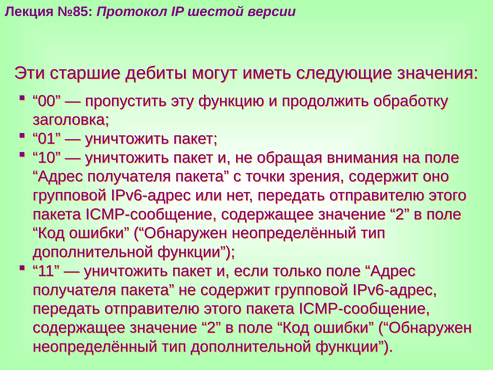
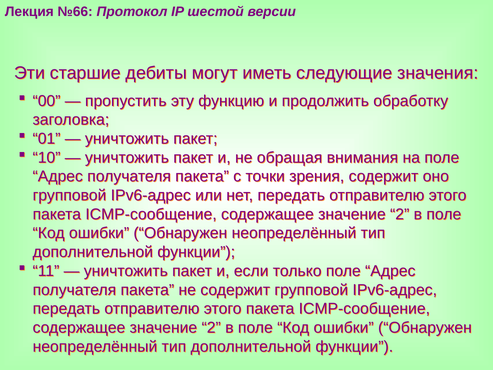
№85: №85 -> №66 (75, 12)
